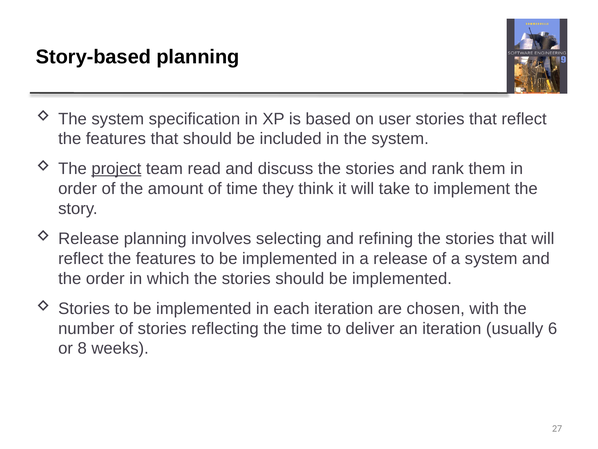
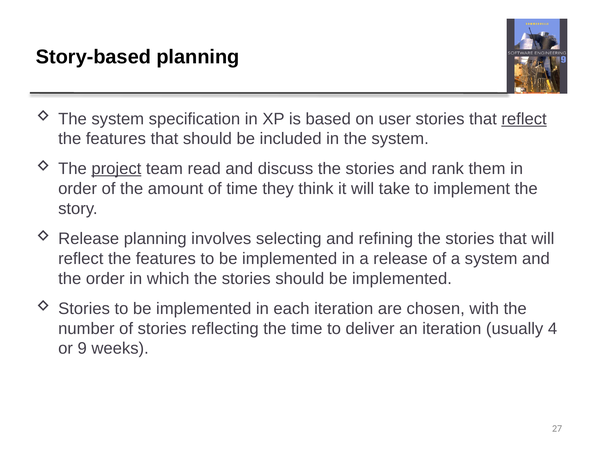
reflect underline: none -> present (524, 119)
6: 6 -> 4 (553, 328)
8: 8 -> 9 (82, 348)
